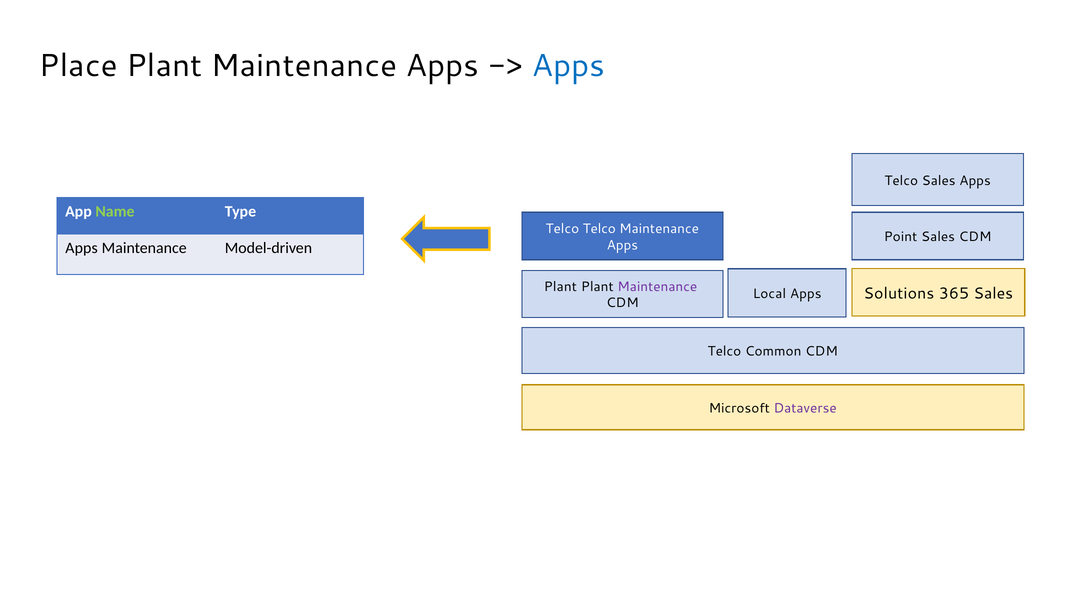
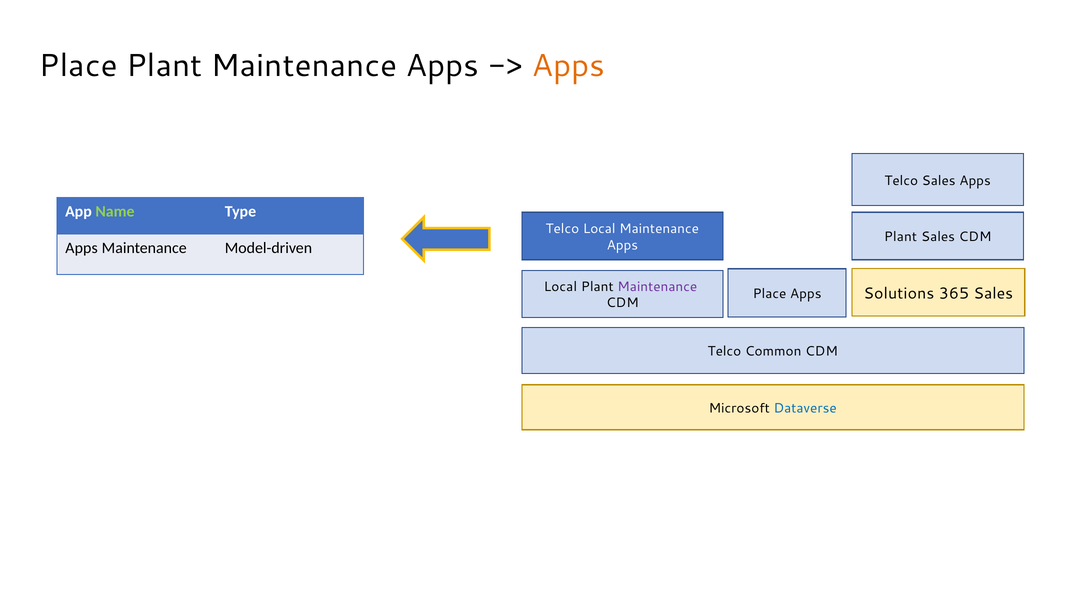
Apps colour: blue -> orange (568, 66)
Telco Telco: Telco -> Local (599, 229)
Point: Point -> Plant (901, 237)
Plant: Plant -> Local (560, 287)
Local: Local -> Place (770, 294)
Dataverse colour: purple -> blue (805, 409)
